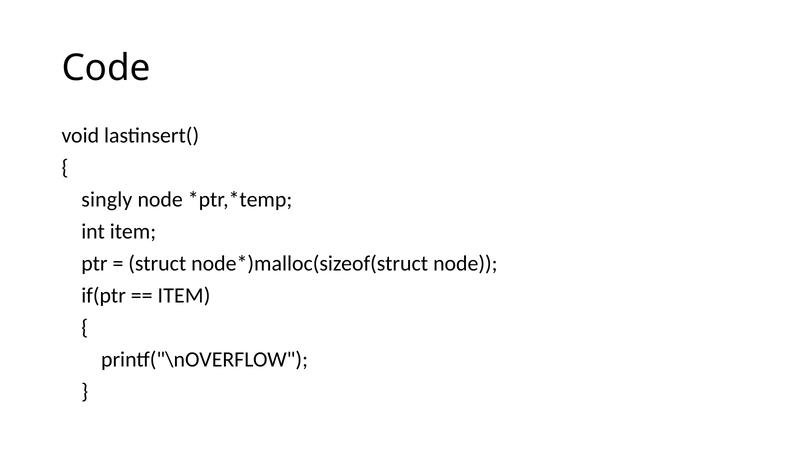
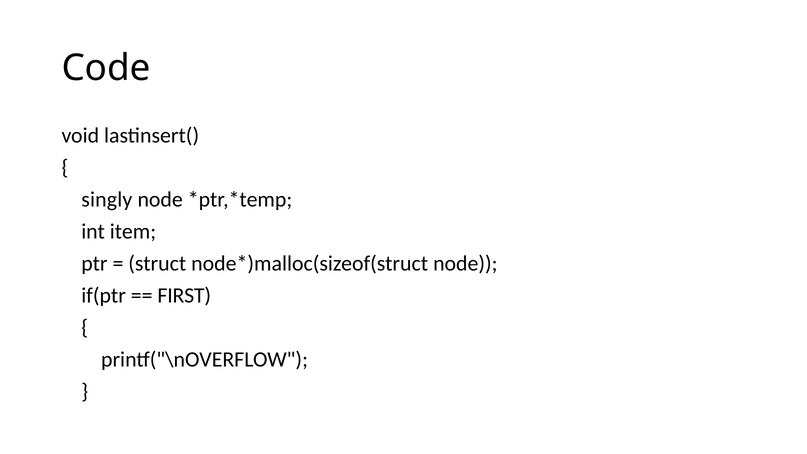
ITEM: ITEM -> FIRST (184, 296)
